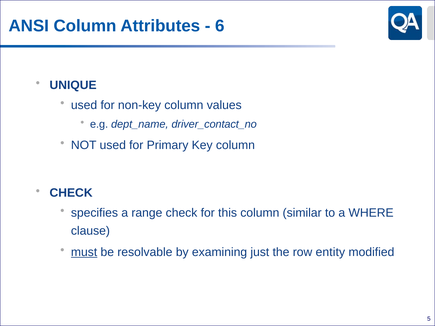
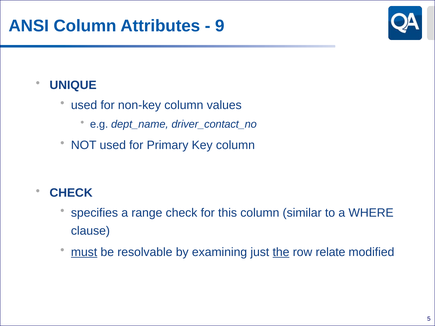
6: 6 -> 9 (220, 26)
the underline: none -> present (281, 252)
entity: entity -> relate (330, 252)
